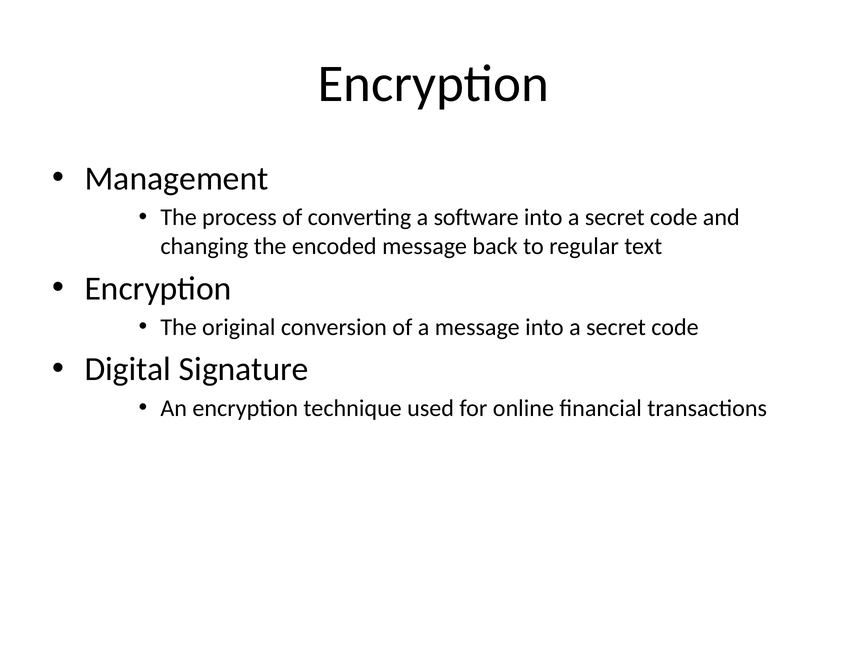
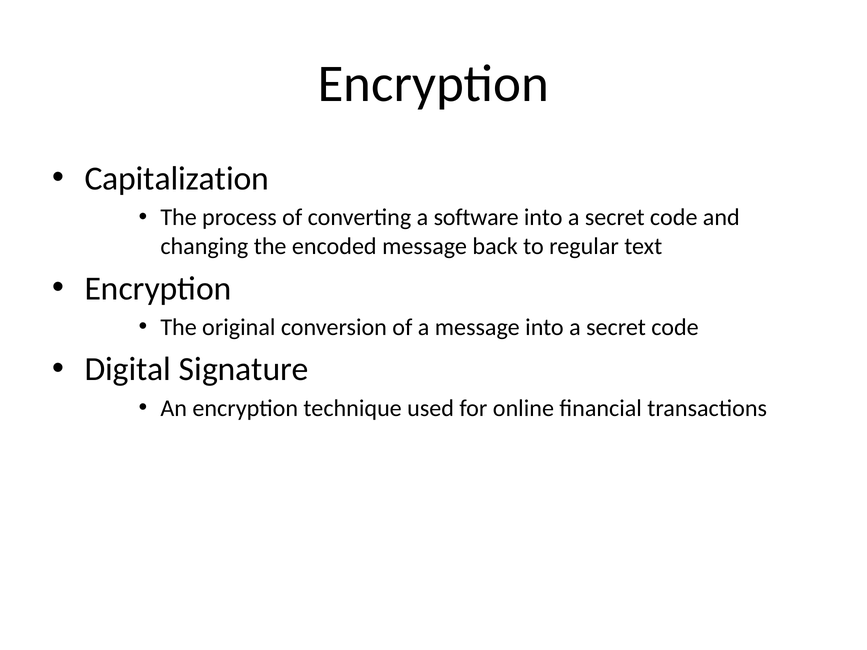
Management: Management -> Capitalization (177, 179)
